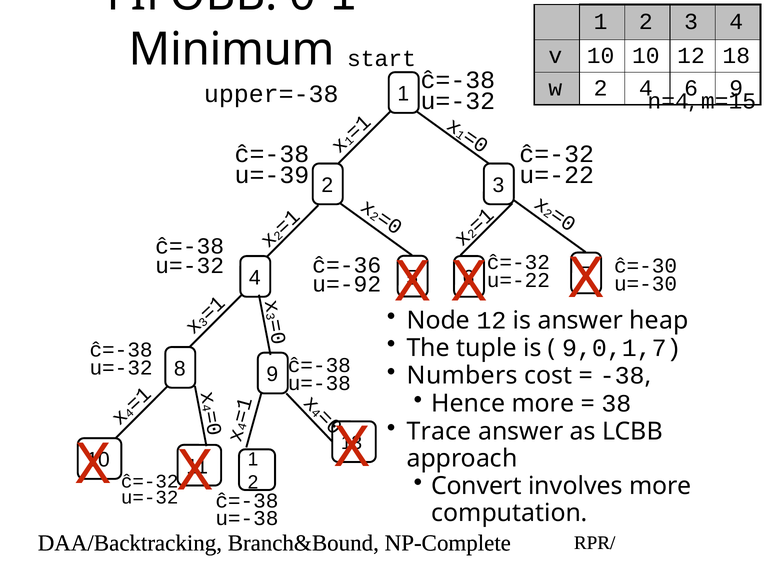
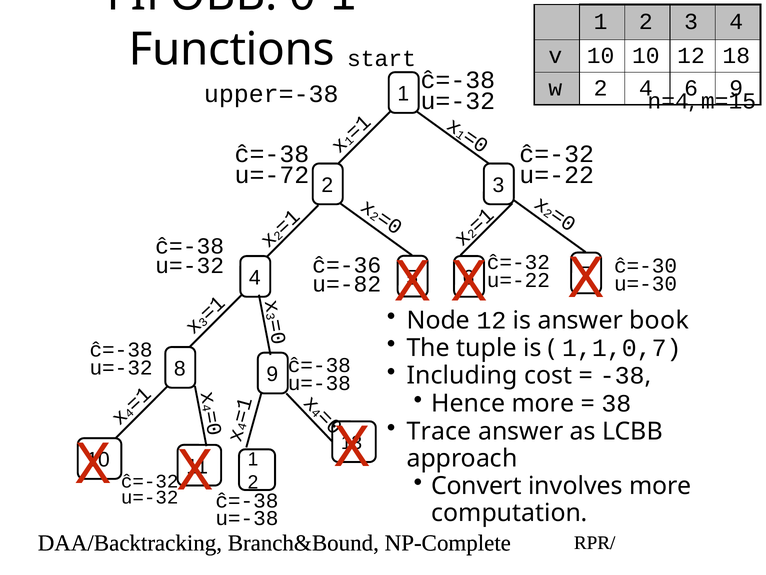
Minimum: Minimum -> Functions (232, 50)
u=-39: u=-39 -> u=-72 (272, 175)
u=-92: u=-92 -> u=-82 (347, 284)
heap: heap -> book (659, 320)
9,0,1,7: 9,0,1,7 -> 1,1,0,7 (622, 348)
Numbers: Numbers -> Including (462, 375)
